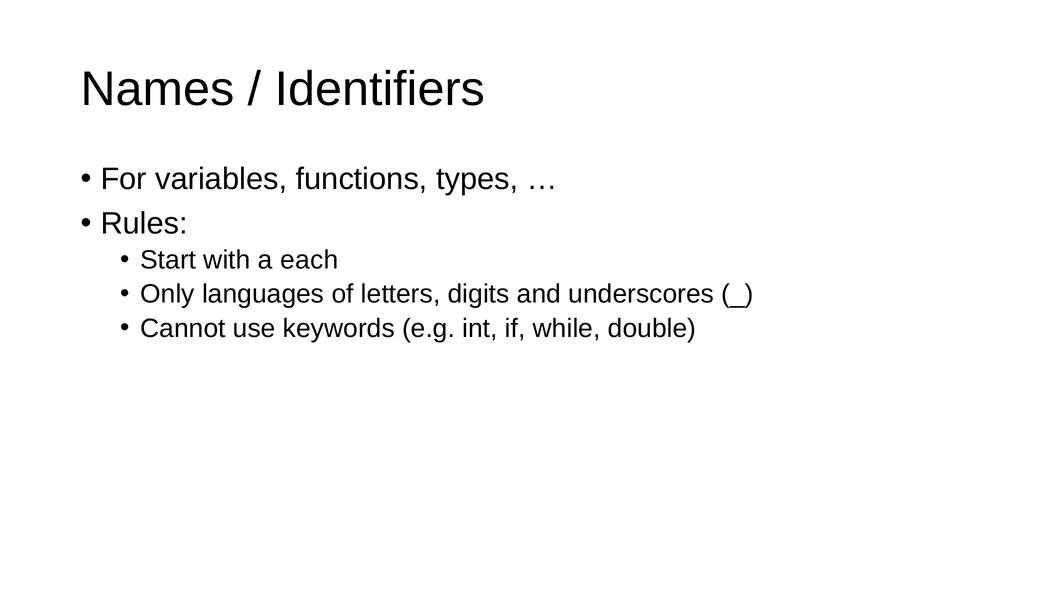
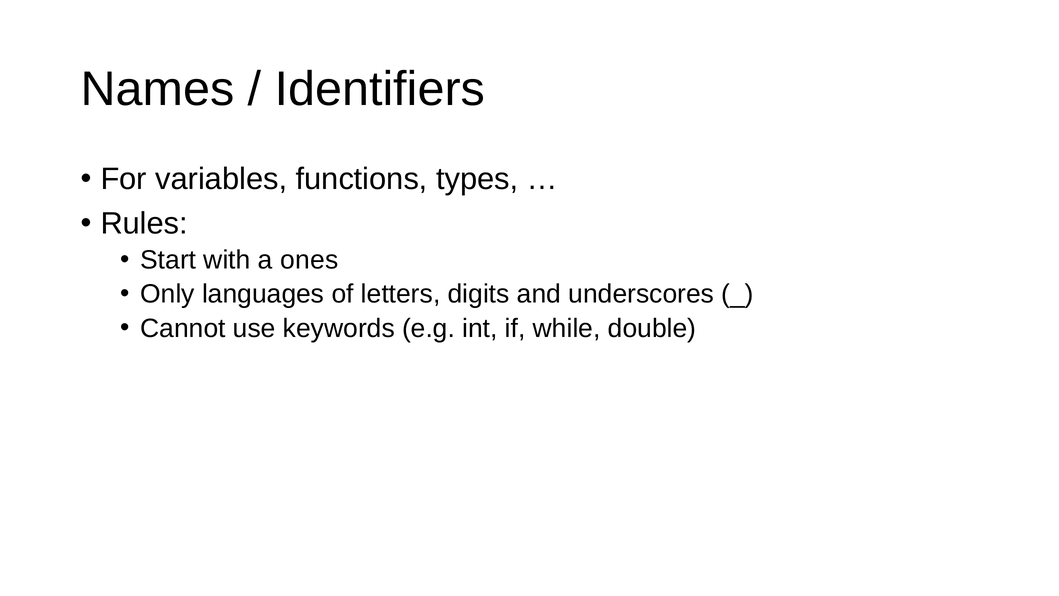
each: each -> ones (309, 260)
